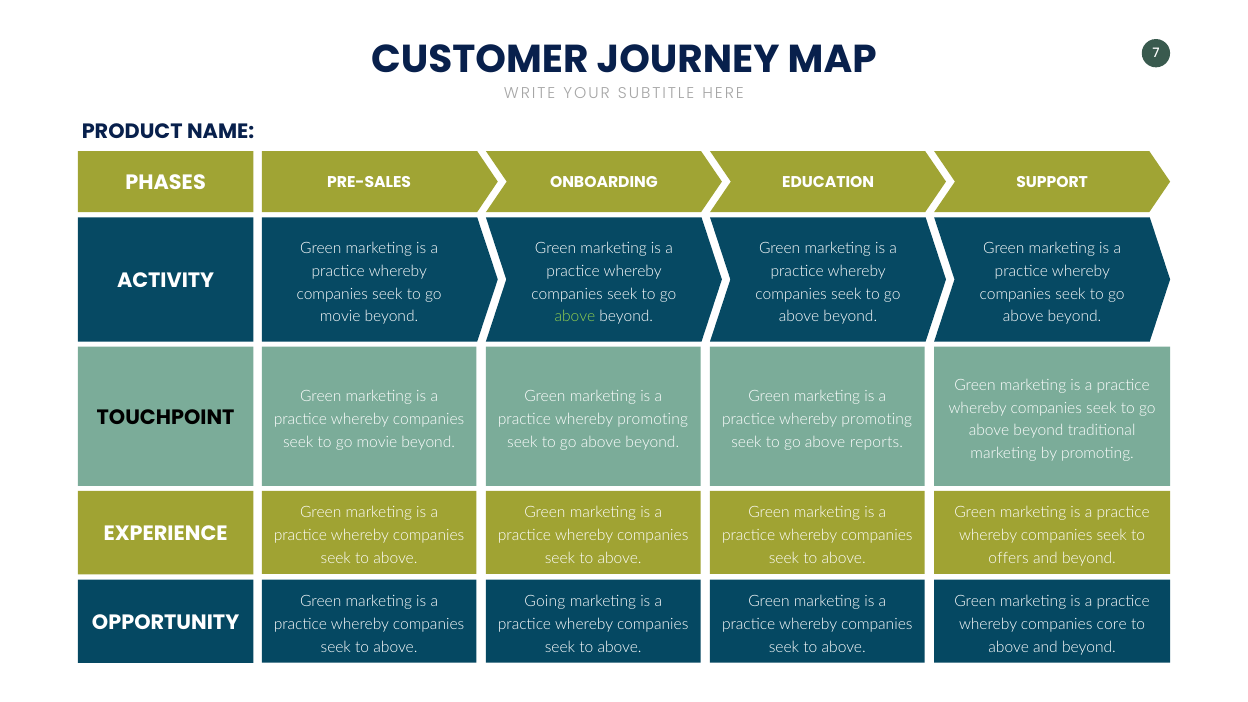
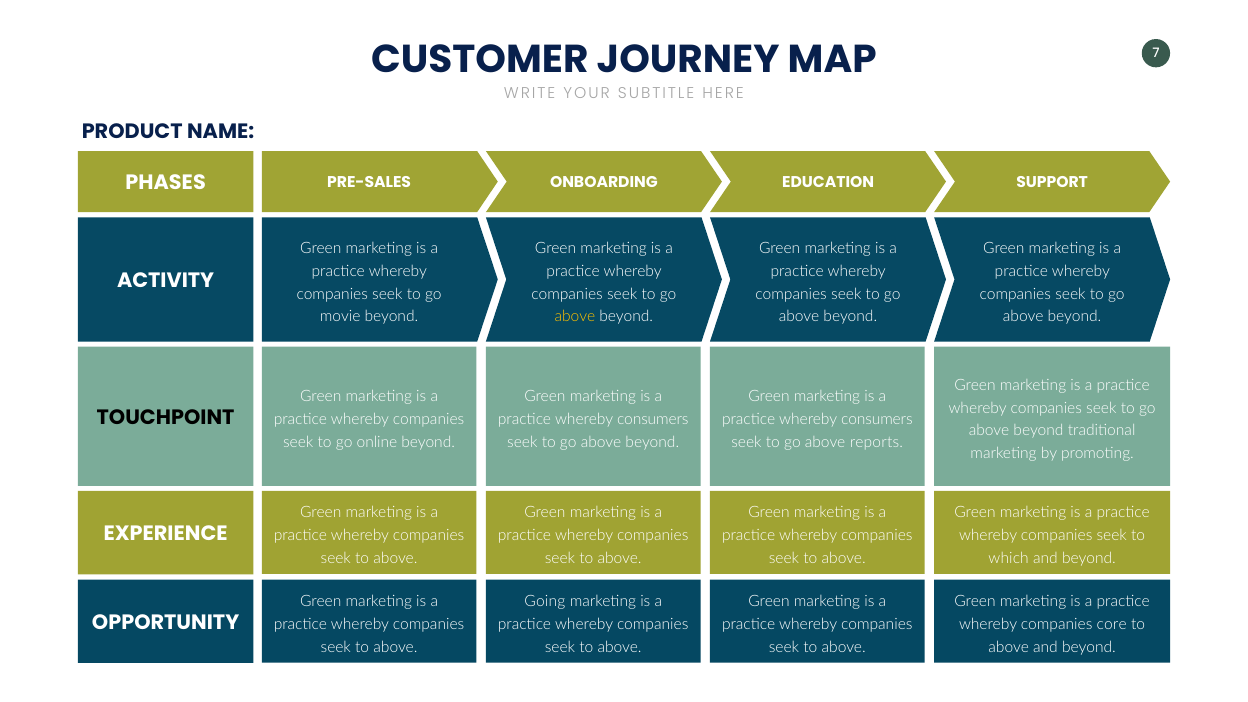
above colour: light green -> yellow (575, 317)
promoting: promoting -> consumers (653, 419)
promoting: promoting -> consumers (877, 419)
movie: movie -> online (377, 442)
offers: offers -> which (1009, 558)
